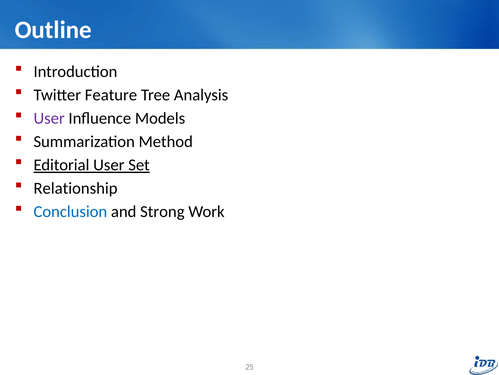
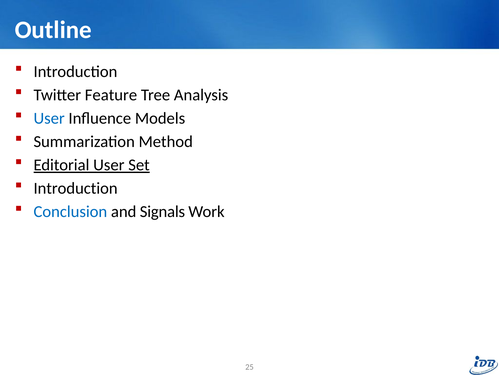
User colour: purple -> blue (49, 118)
Relationship: Relationship -> Introduction (76, 188)
Strong: Strong -> Signals (162, 211)
